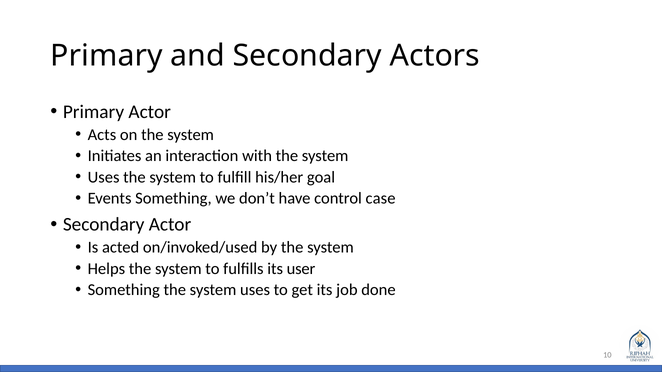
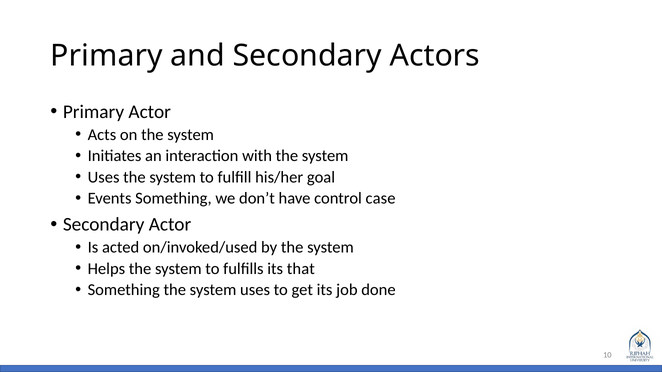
user: user -> that (301, 269)
